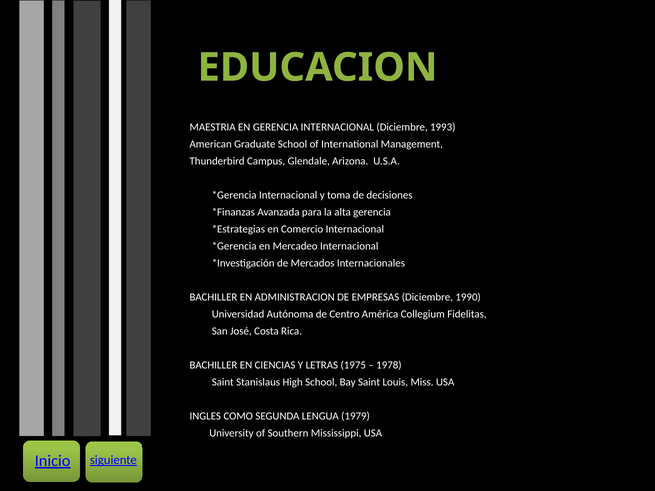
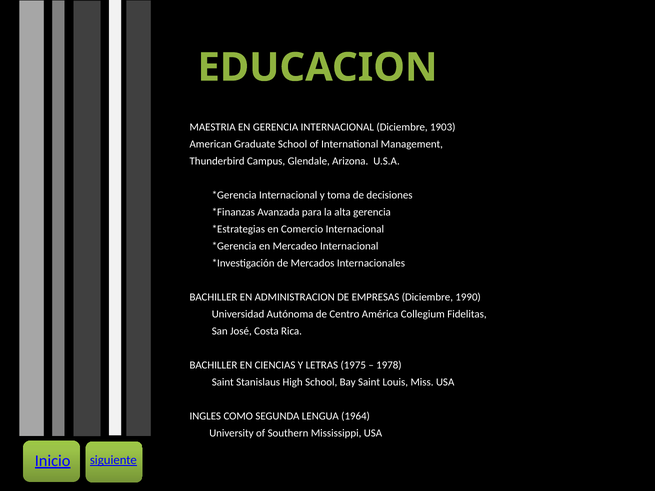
1993: 1993 -> 1903 (443, 127)
1979: 1979 -> 1964 (356, 417)
